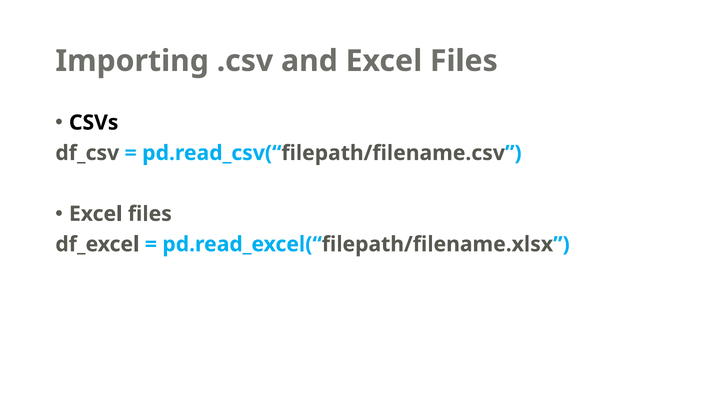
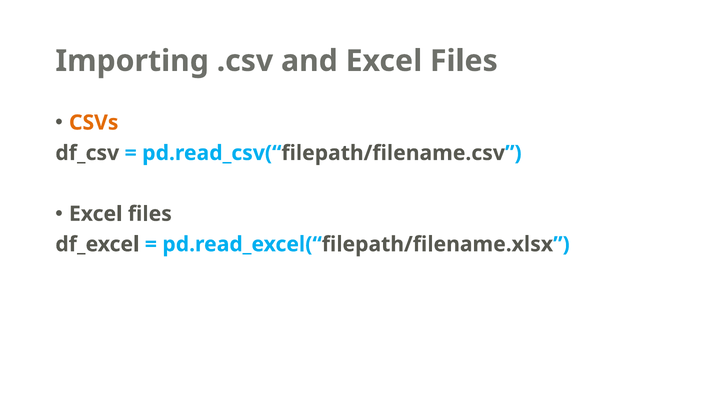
CSVs colour: black -> orange (94, 123)
